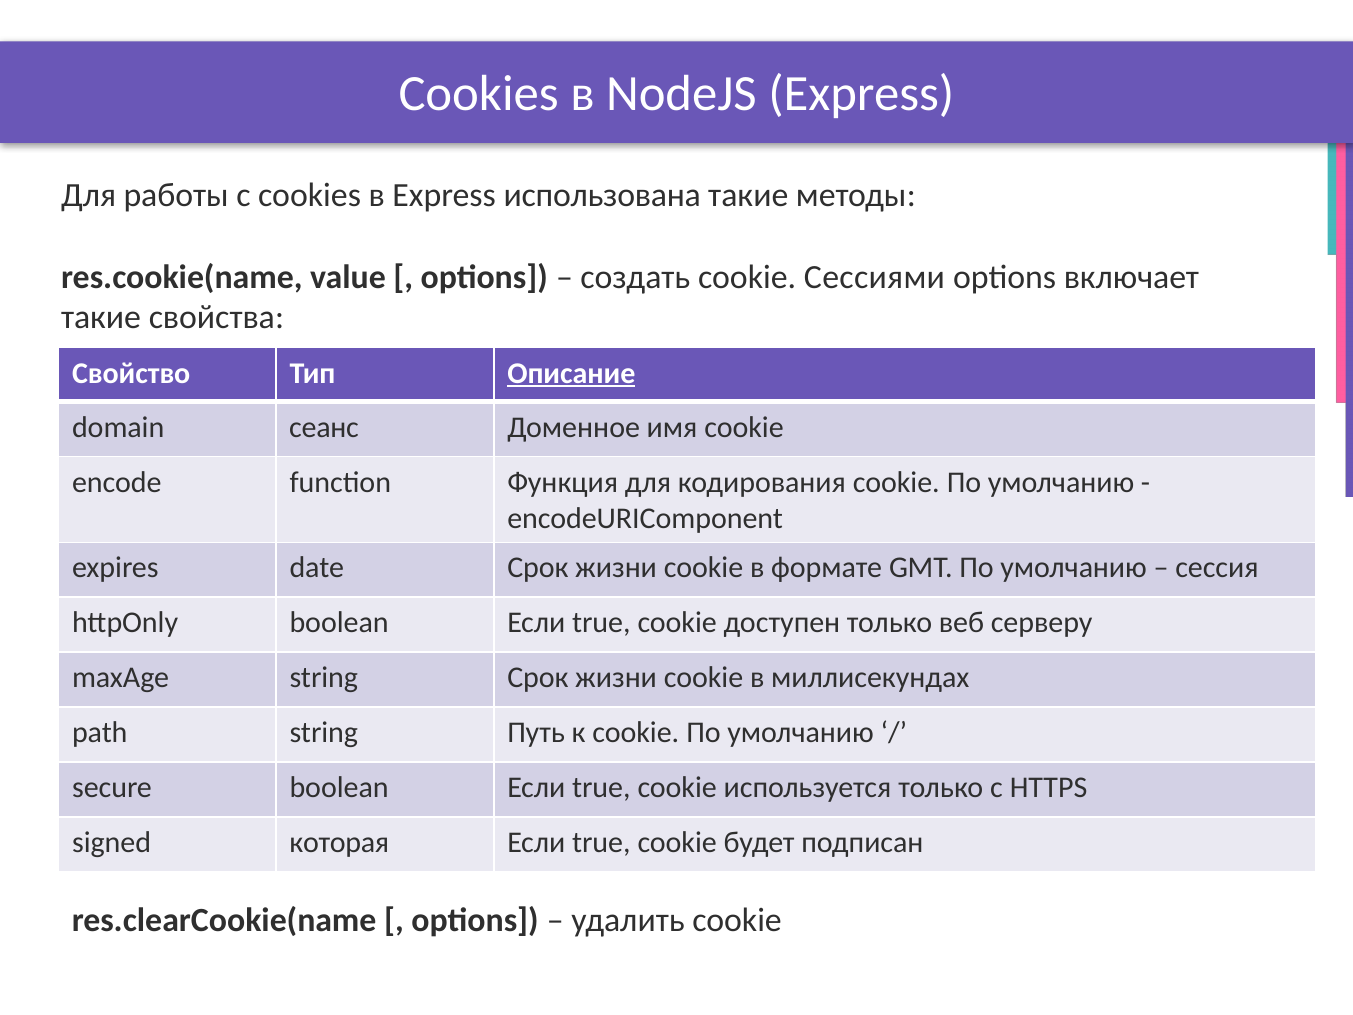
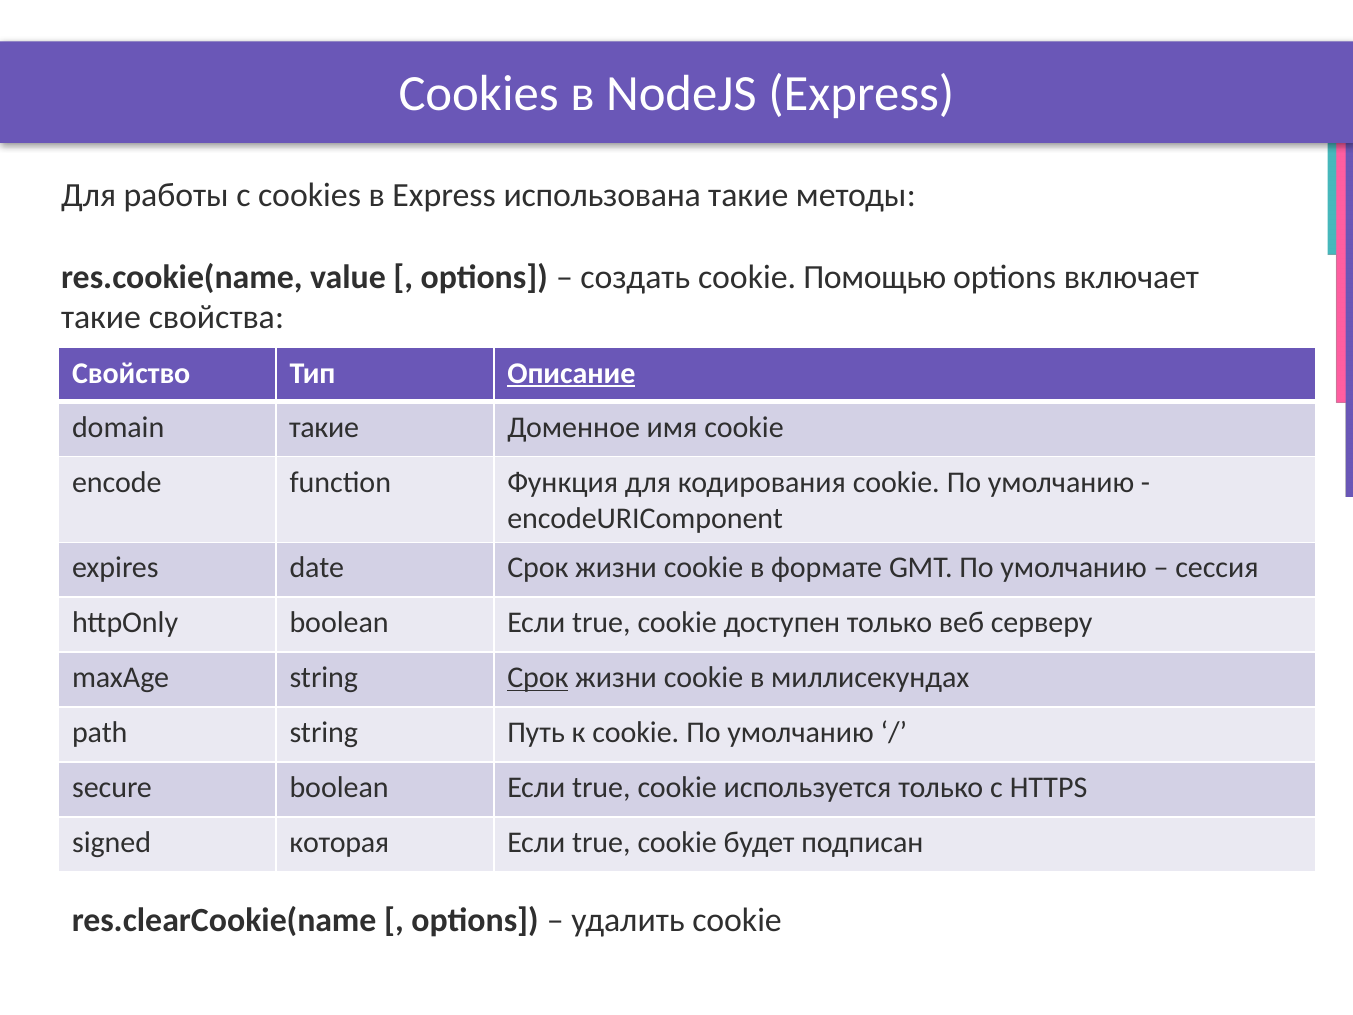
Сессиями: Сессиями -> Помощью (875, 277)
domain сеанс: сеанс -> такие (324, 427)
Срок underline: none -> present (538, 678)
